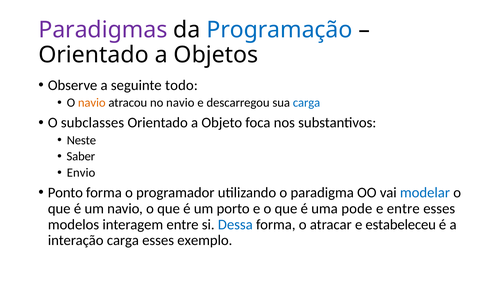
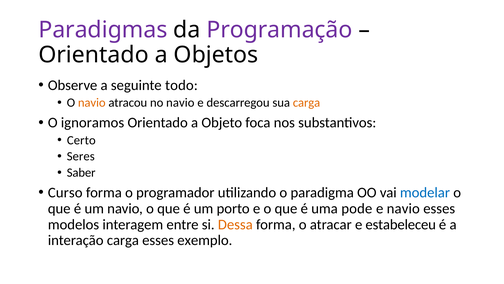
Programação colour: blue -> purple (279, 30)
carga colour: blue -> orange (307, 103)
subclasses: subclasses -> ignoramos (93, 123)
Neste: Neste -> Certo (81, 140)
Saber: Saber -> Seres (81, 156)
Envio: Envio -> Saber (81, 172)
Ponto: Ponto -> Curso (65, 192)
e entre: entre -> navio (403, 208)
Dessa colour: blue -> orange (235, 224)
